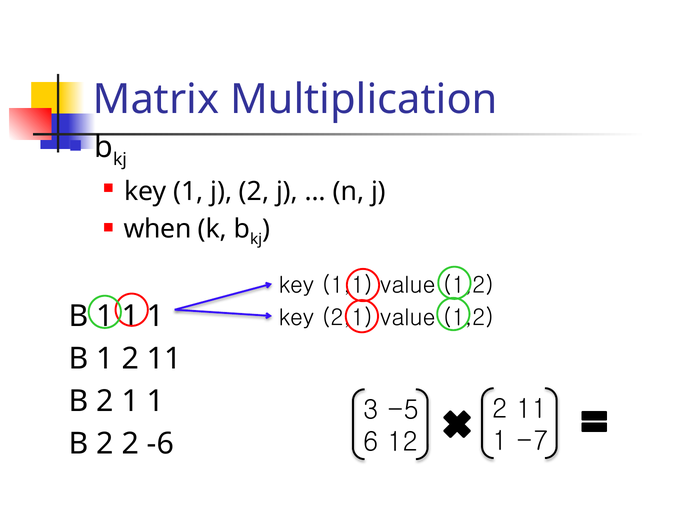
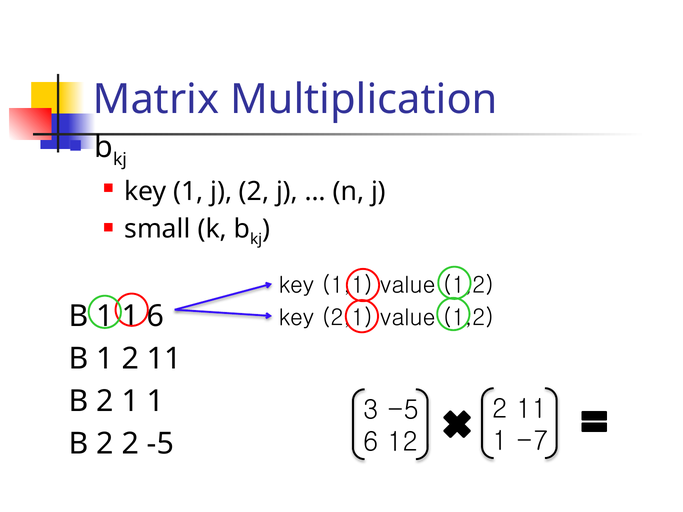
when: when -> small (158, 229)
1 1 1: 1 -> 6 (156, 316)
2 -6: -6 -> -5 (160, 444)
